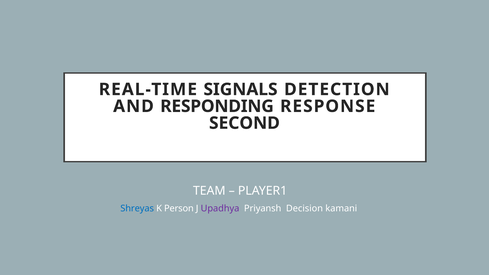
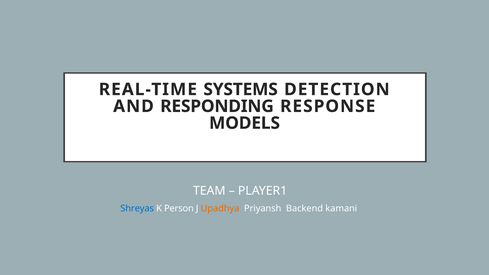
SIGNALS: SIGNALS -> SYSTEMS (241, 89)
SECOND: SECOND -> MODELS (245, 123)
Upadhya colour: purple -> orange (220, 209)
Decision: Decision -> Backend (305, 209)
